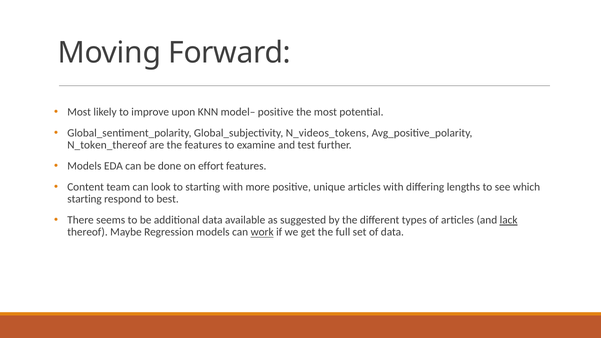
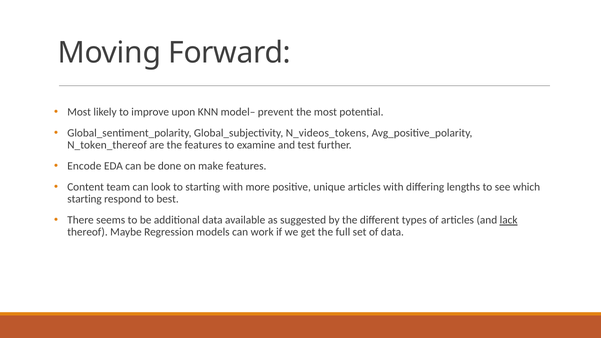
model– positive: positive -> prevent (276, 112)
Models: Models -> Encode (84, 166)
effort: effort -> make (211, 166)
work underline: present -> none (262, 232)
